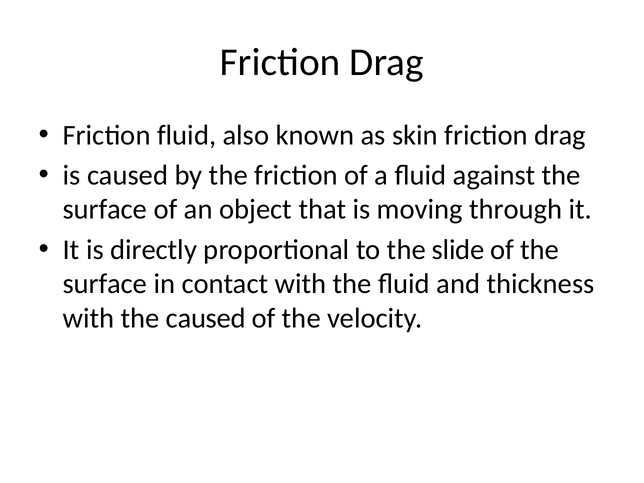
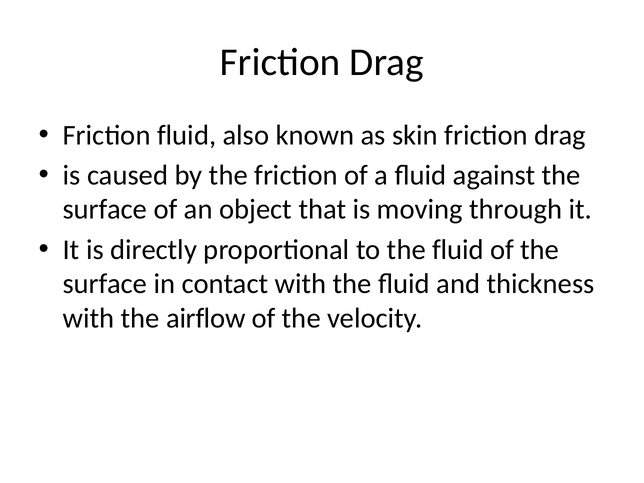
to the slide: slide -> fluid (458, 250)
the caused: caused -> airflow (206, 318)
